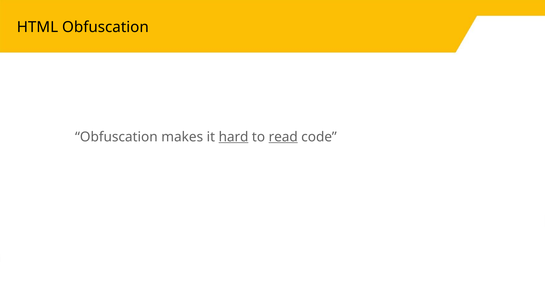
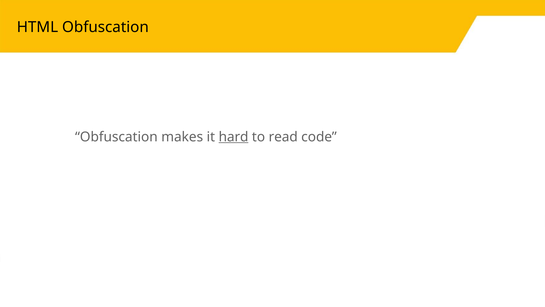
read underline: present -> none (283, 137)
